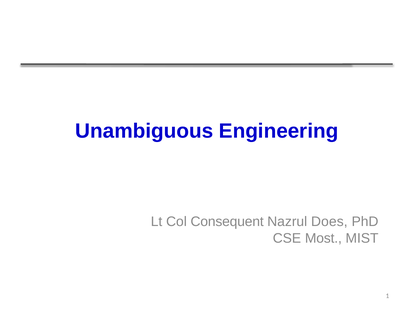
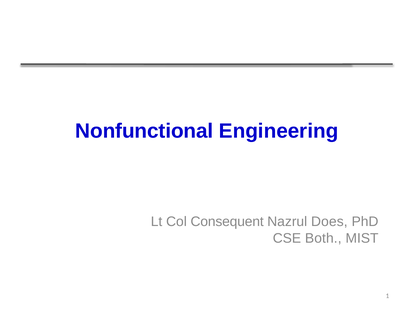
Unambiguous: Unambiguous -> Nonfunctional (144, 131)
Most: Most -> Both (323, 239)
